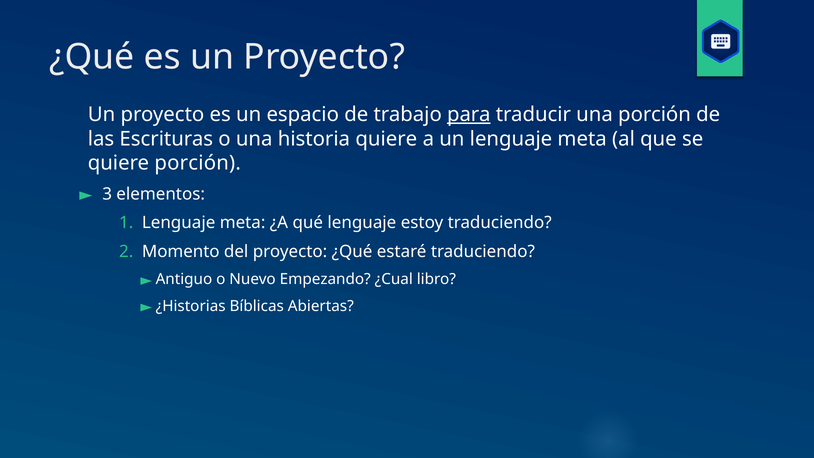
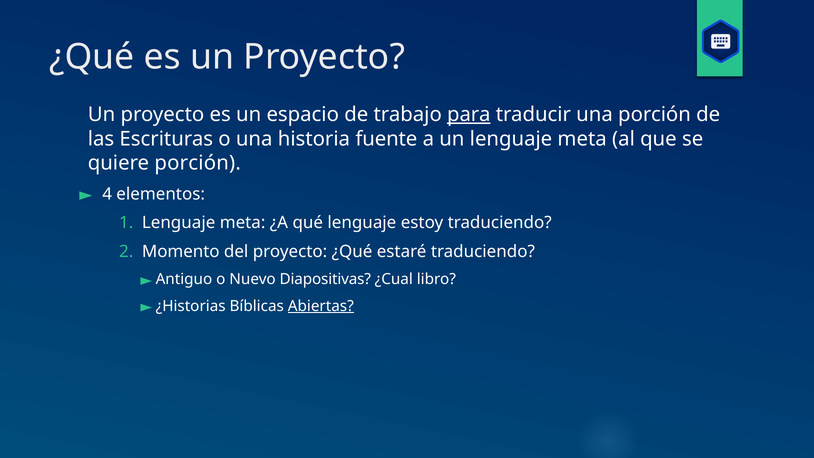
historia quiere: quiere -> fuente (386, 139)
3: 3 -> 4 (107, 194)
Empezando: Empezando -> Diapositivas (325, 279)
Abiertas underline: none -> present (321, 306)
